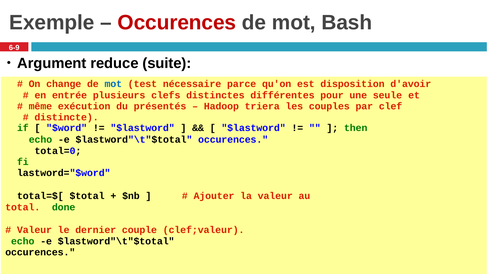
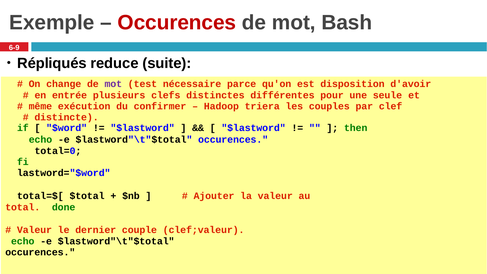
Argument: Argument -> Répliqués (52, 63)
mot colour: blue -> purple (113, 84)
présentés: présentés -> confirmer (160, 106)
